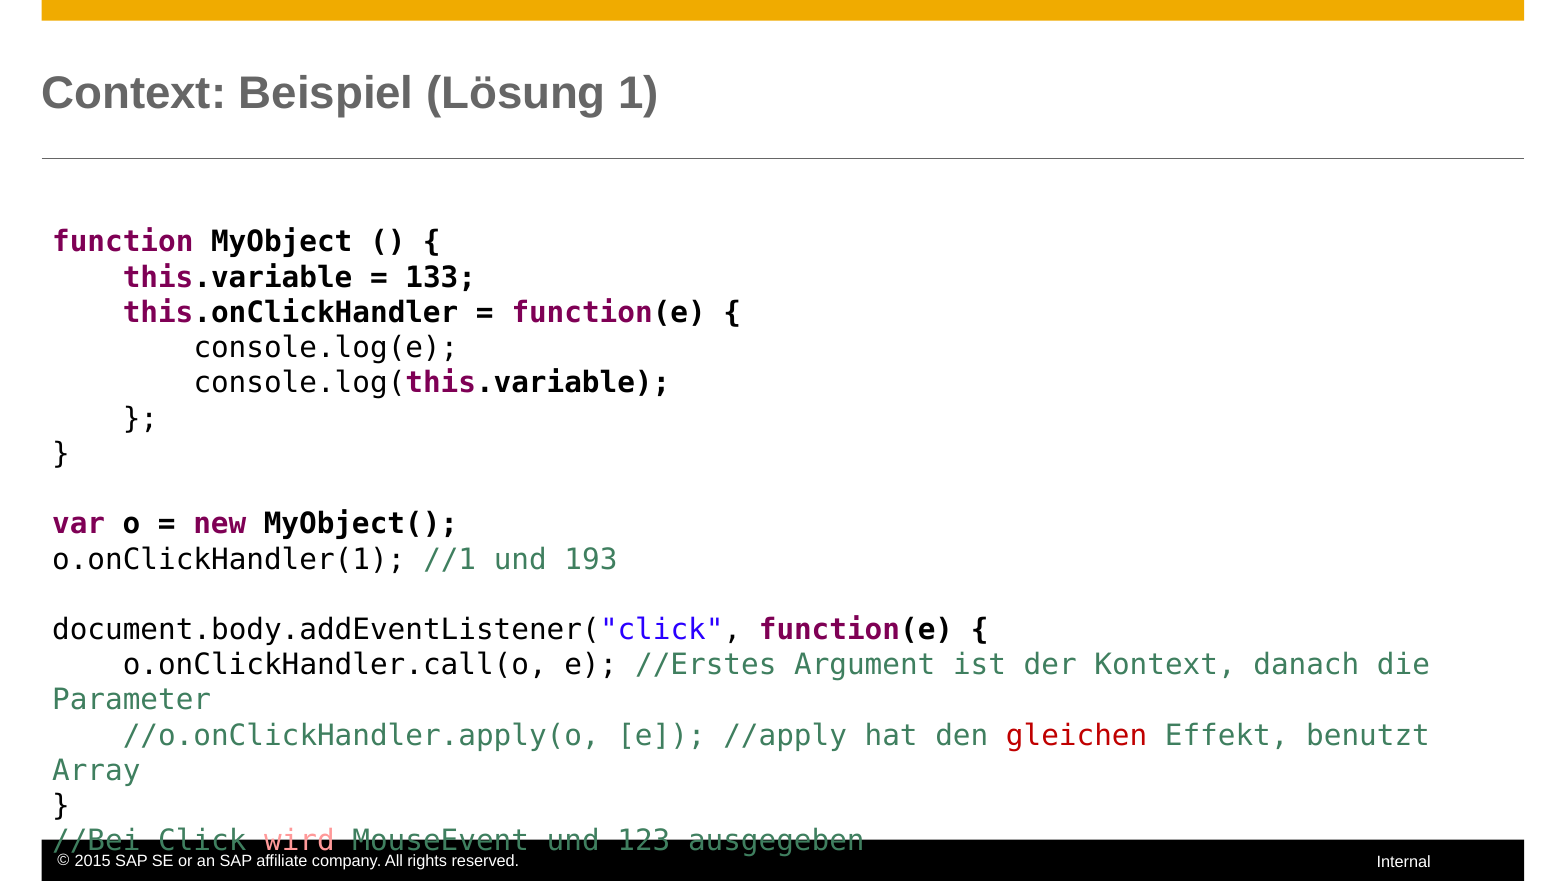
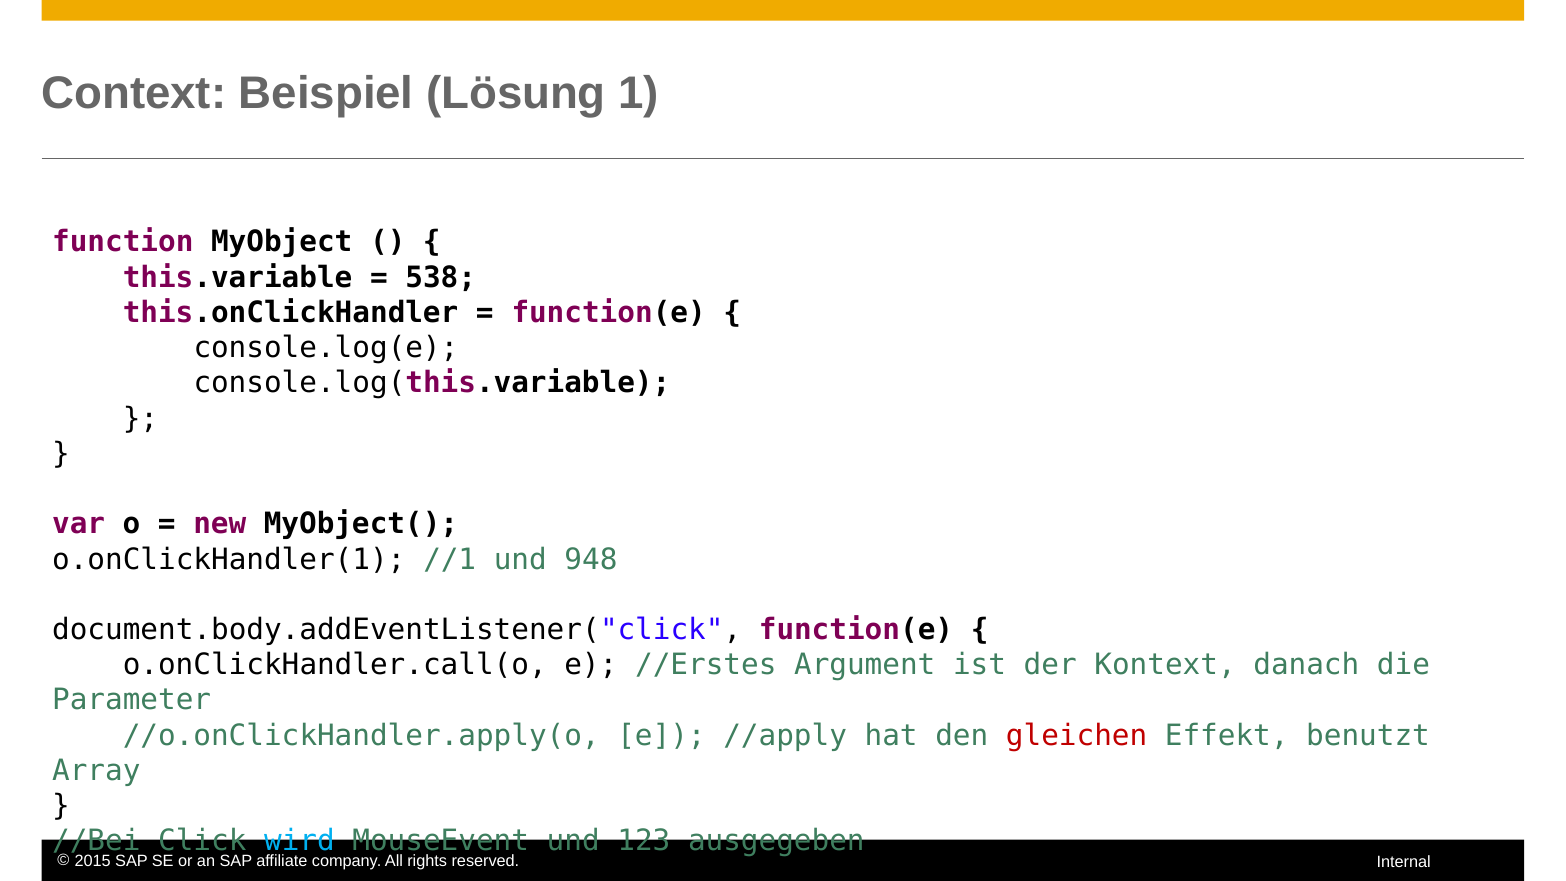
133: 133 -> 538 (441, 277)
193: 193 -> 948 (591, 559)
wird colour: pink -> light blue (299, 841)
